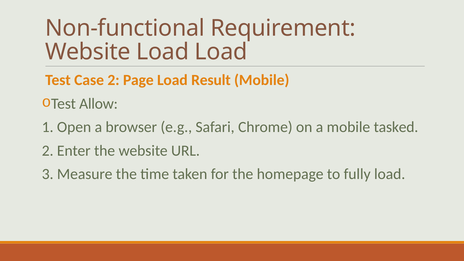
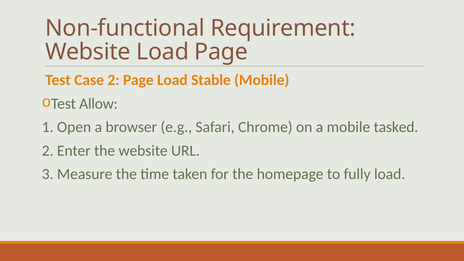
Load Load: Load -> Page (221, 52)
Result: Result -> Stable (211, 80)
